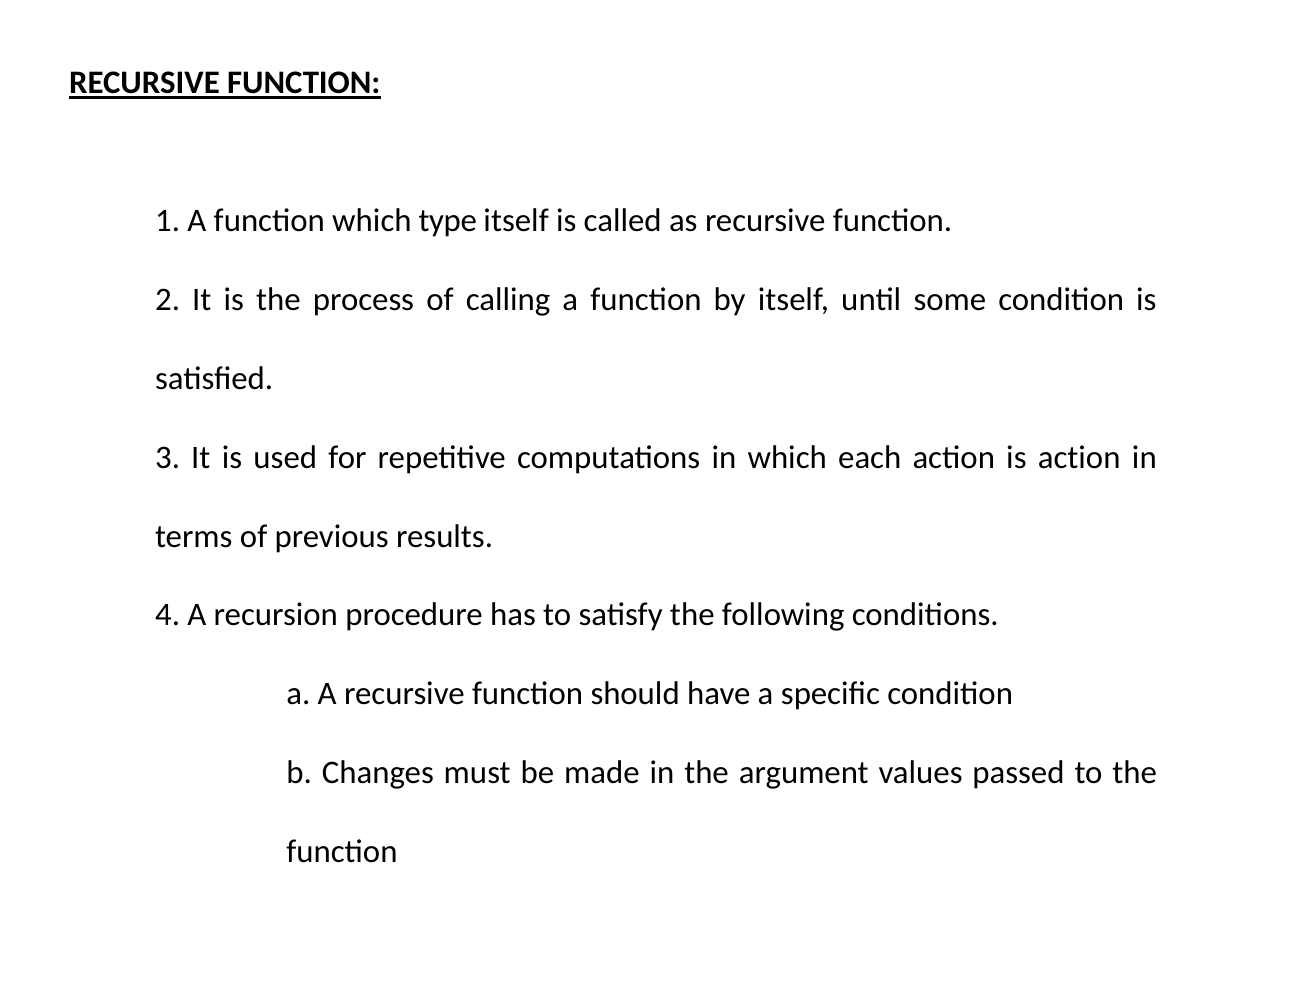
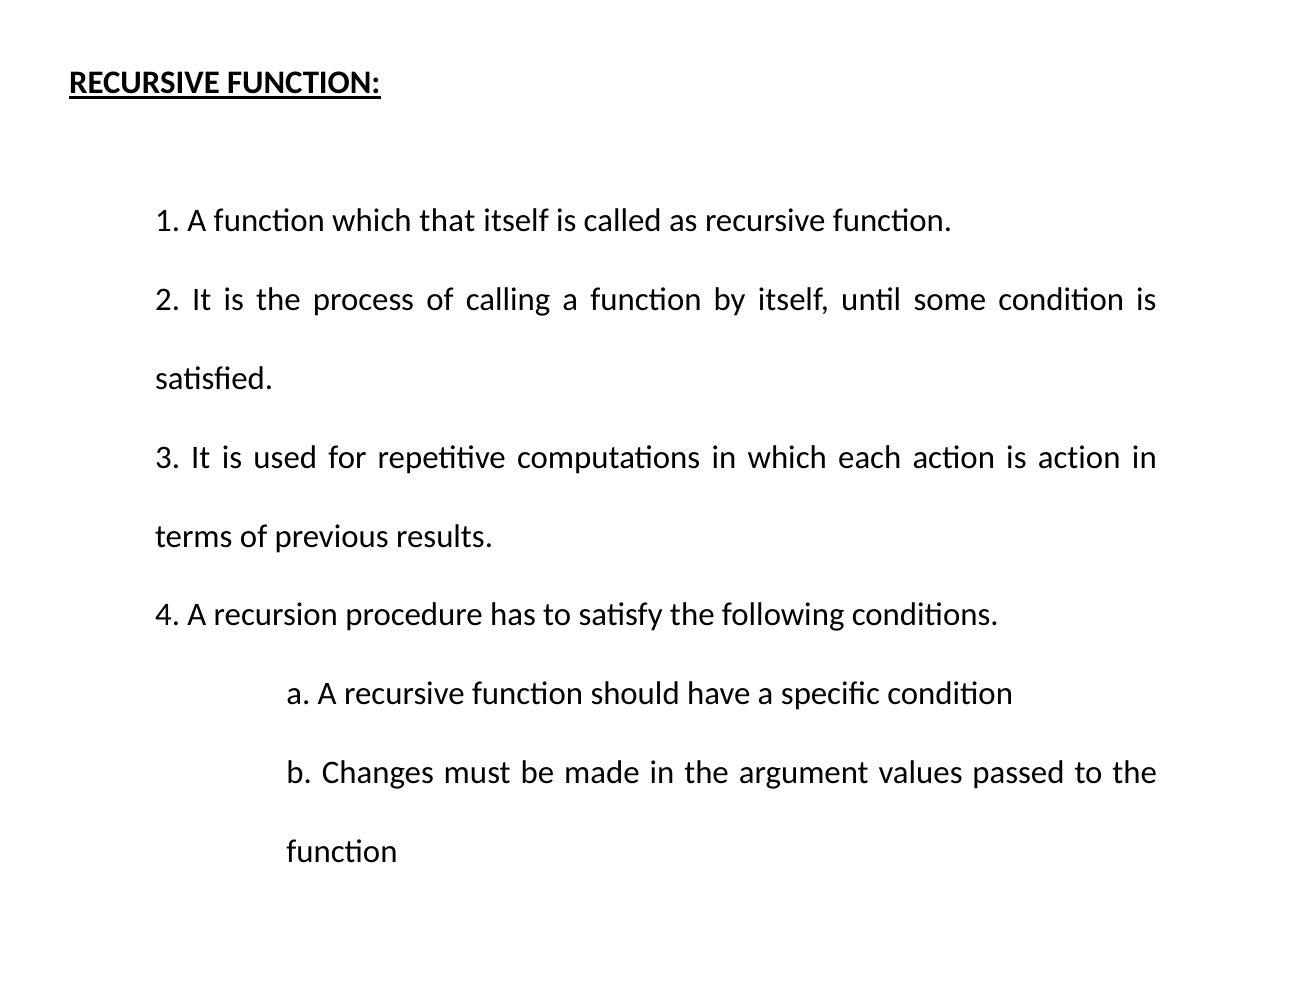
type: type -> that (447, 221)
